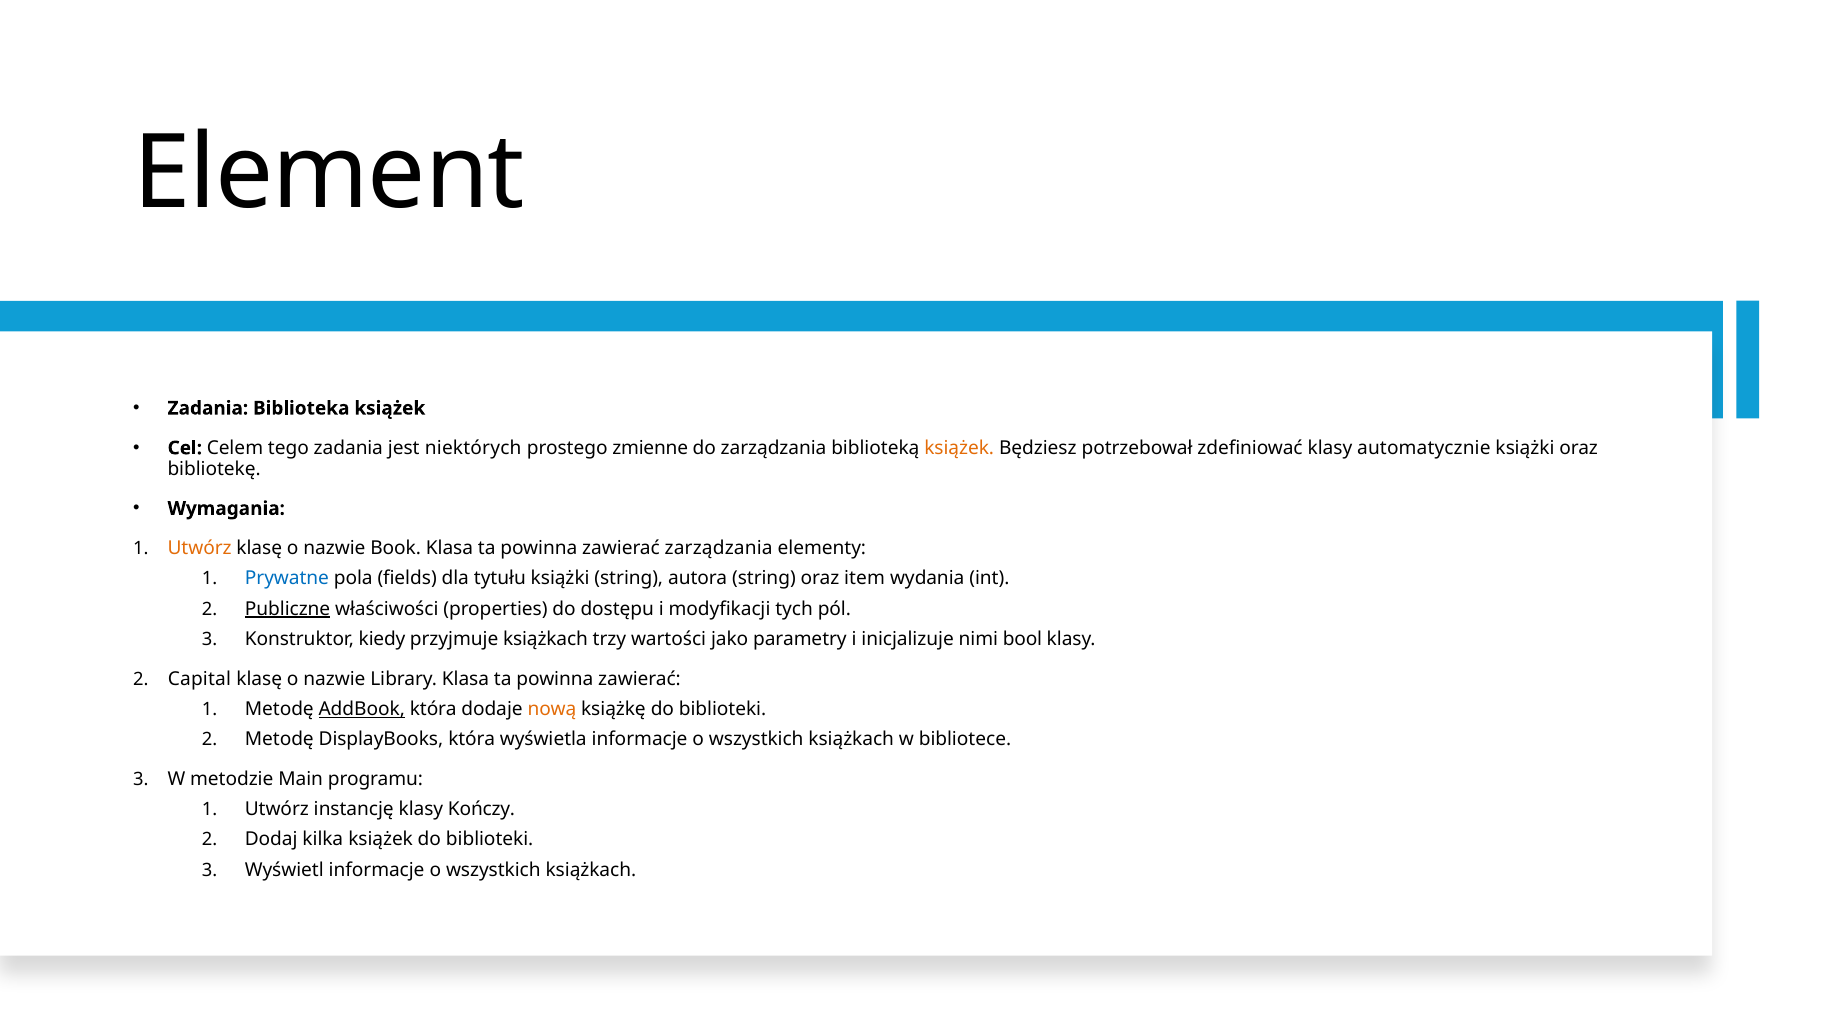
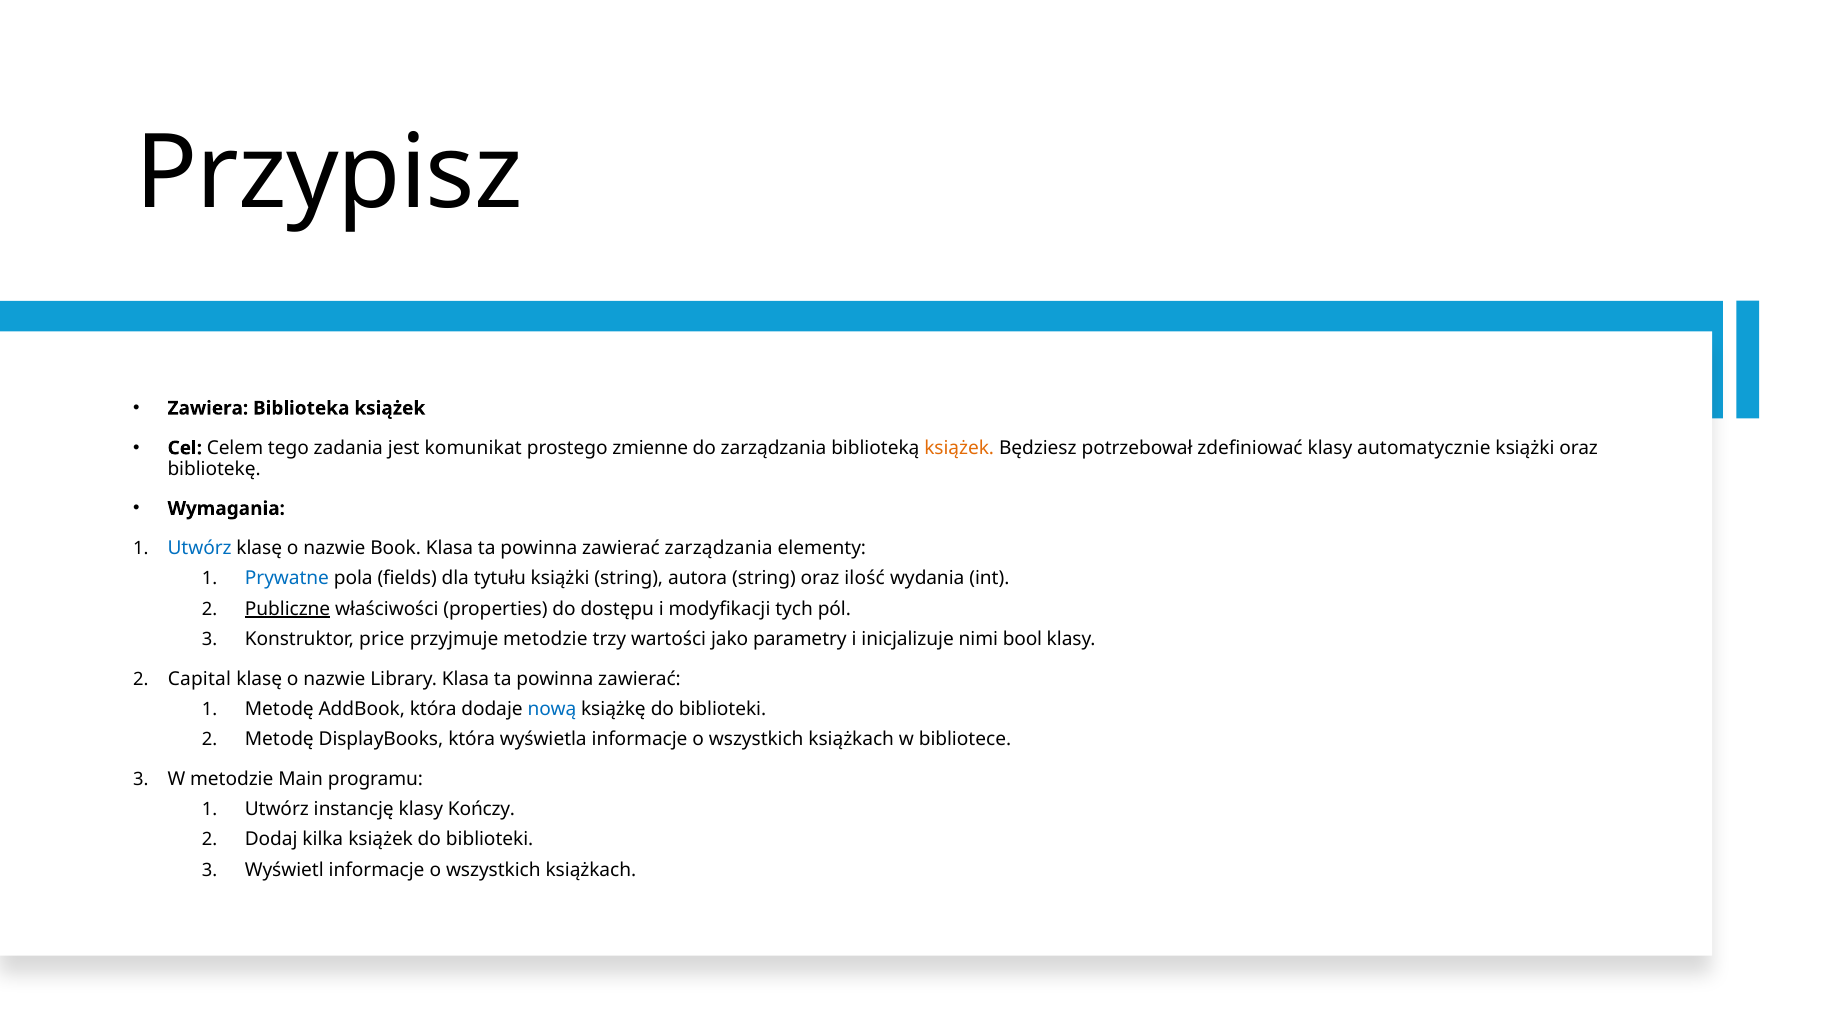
Element: Element -> Przypisz (329, 174)
Zadania: Zadania -> Zawiera (208, 408)
niektórych: niektórych -> komunikat (473, 448)
Utwórz colour: orange -> blue (200, 548)
item: item -> ilość (865, 578)
kiedy: kiedy -> price (382, 639)
przyjmuje książkach: książkach -> metodzie (545, 639)
AddBook underline: present -> none (362, 709)
nową colour: orange -> blue (552, 709)
